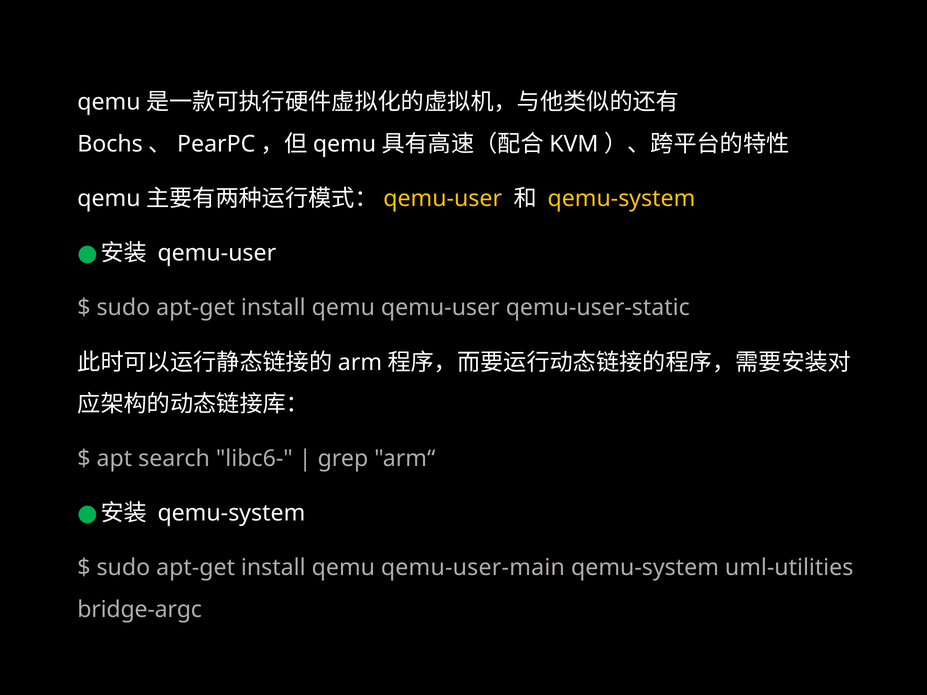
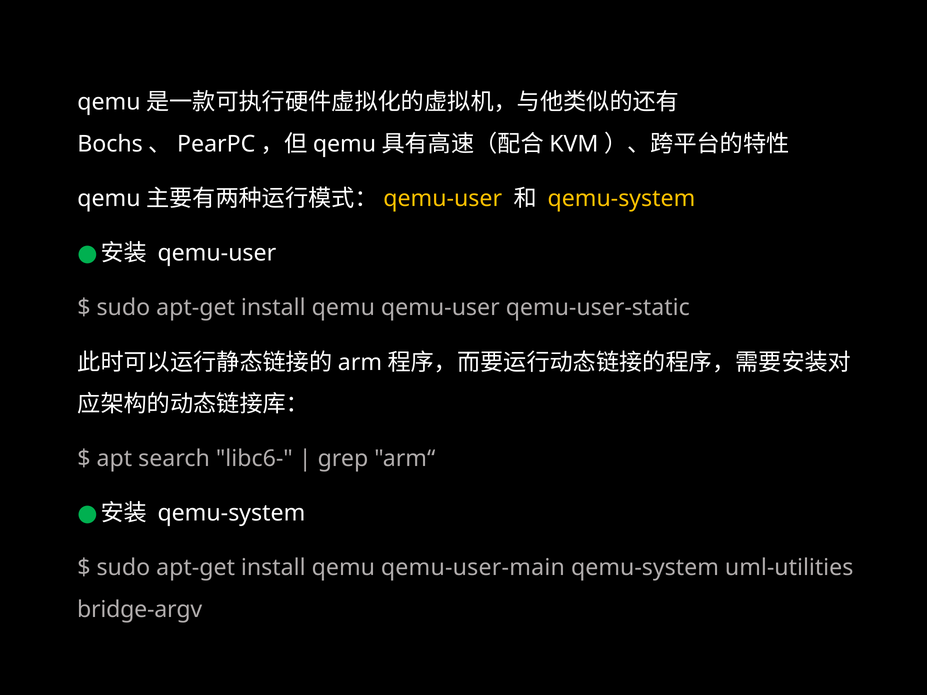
bridge-argc: bridge-argc -> bridge-argv (140, 610)
